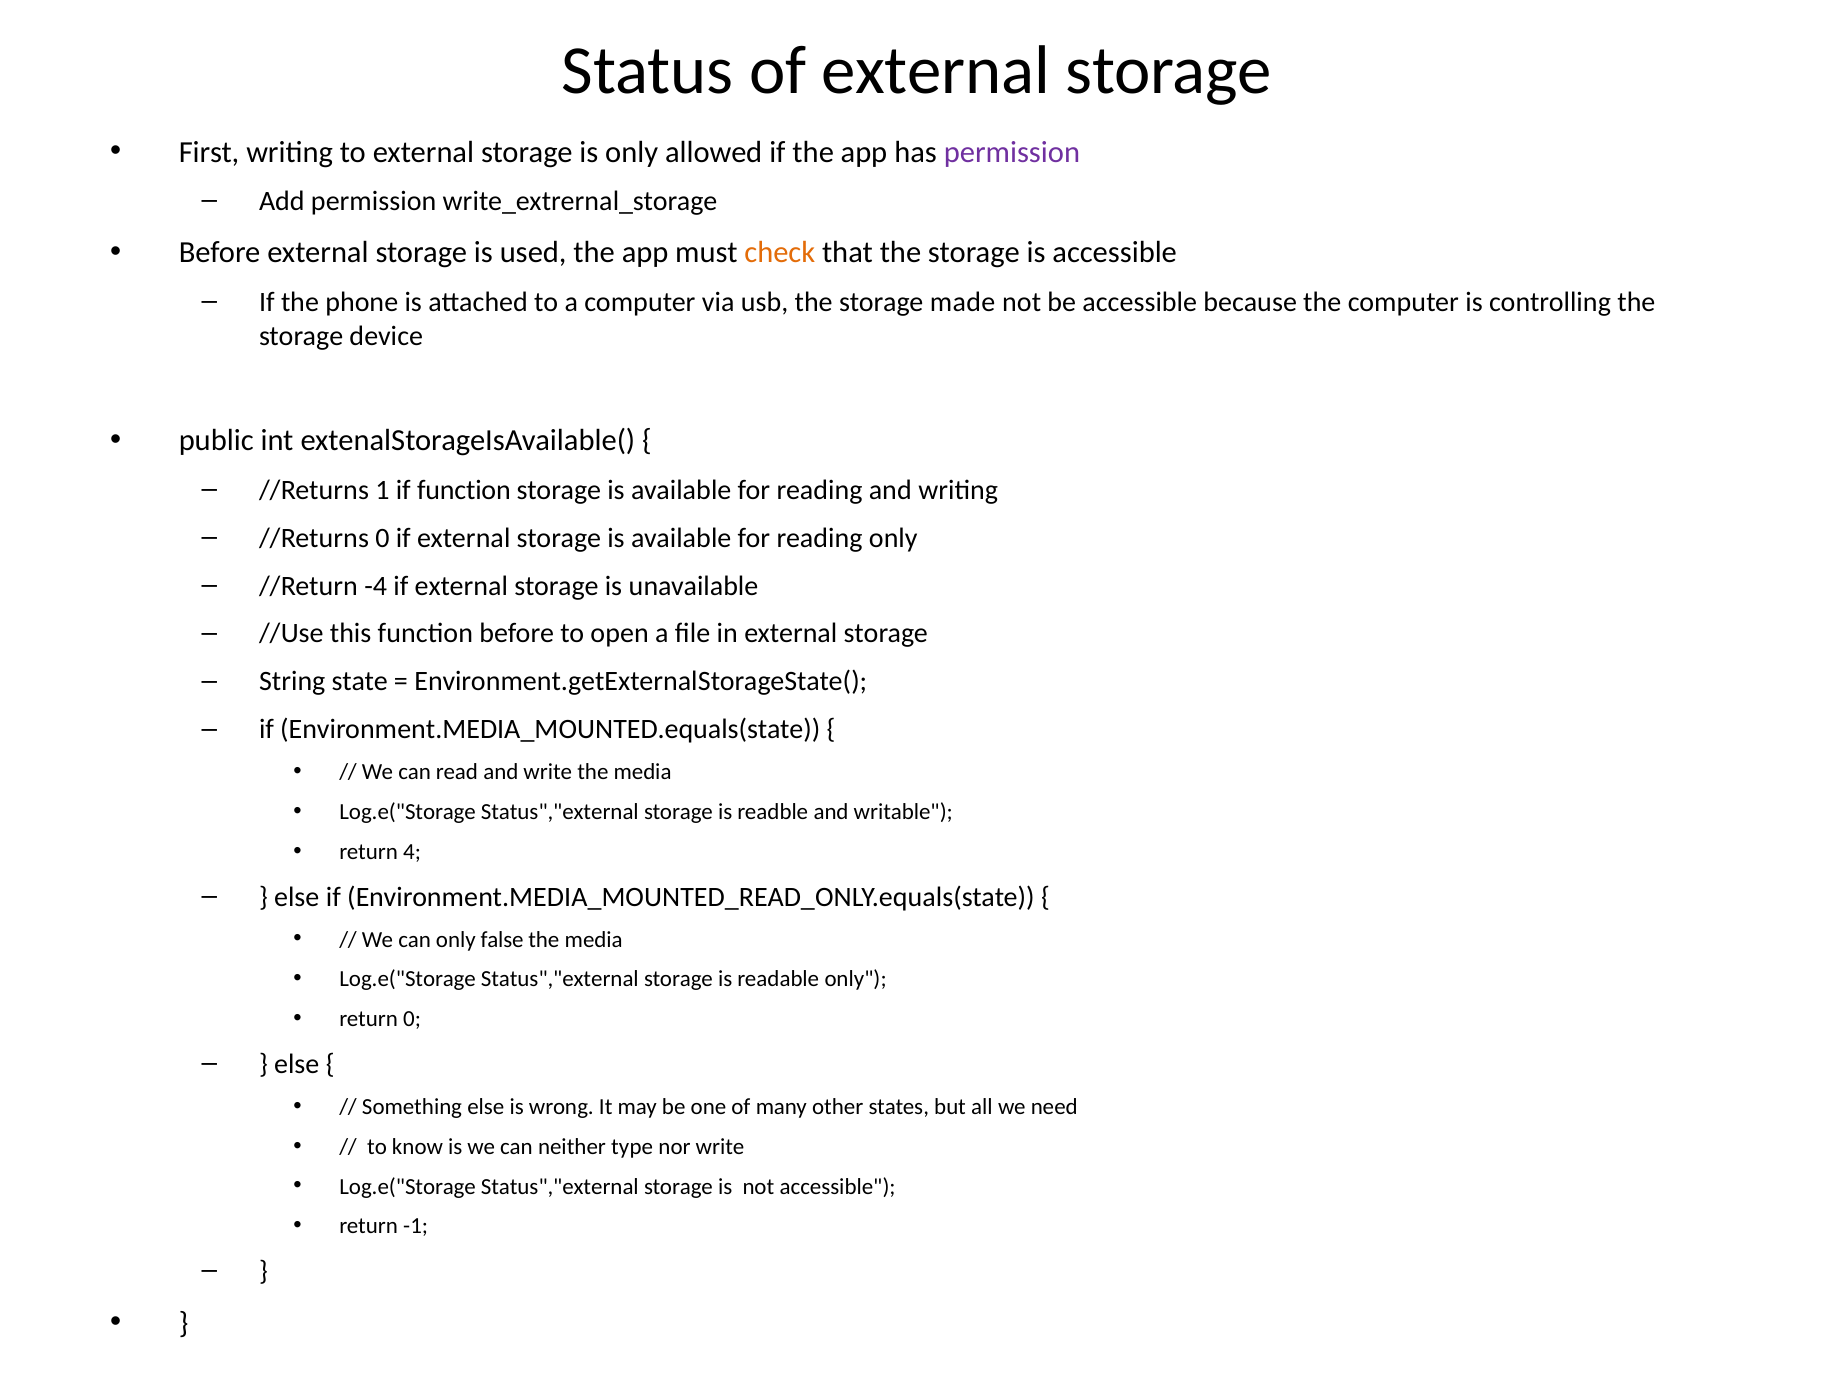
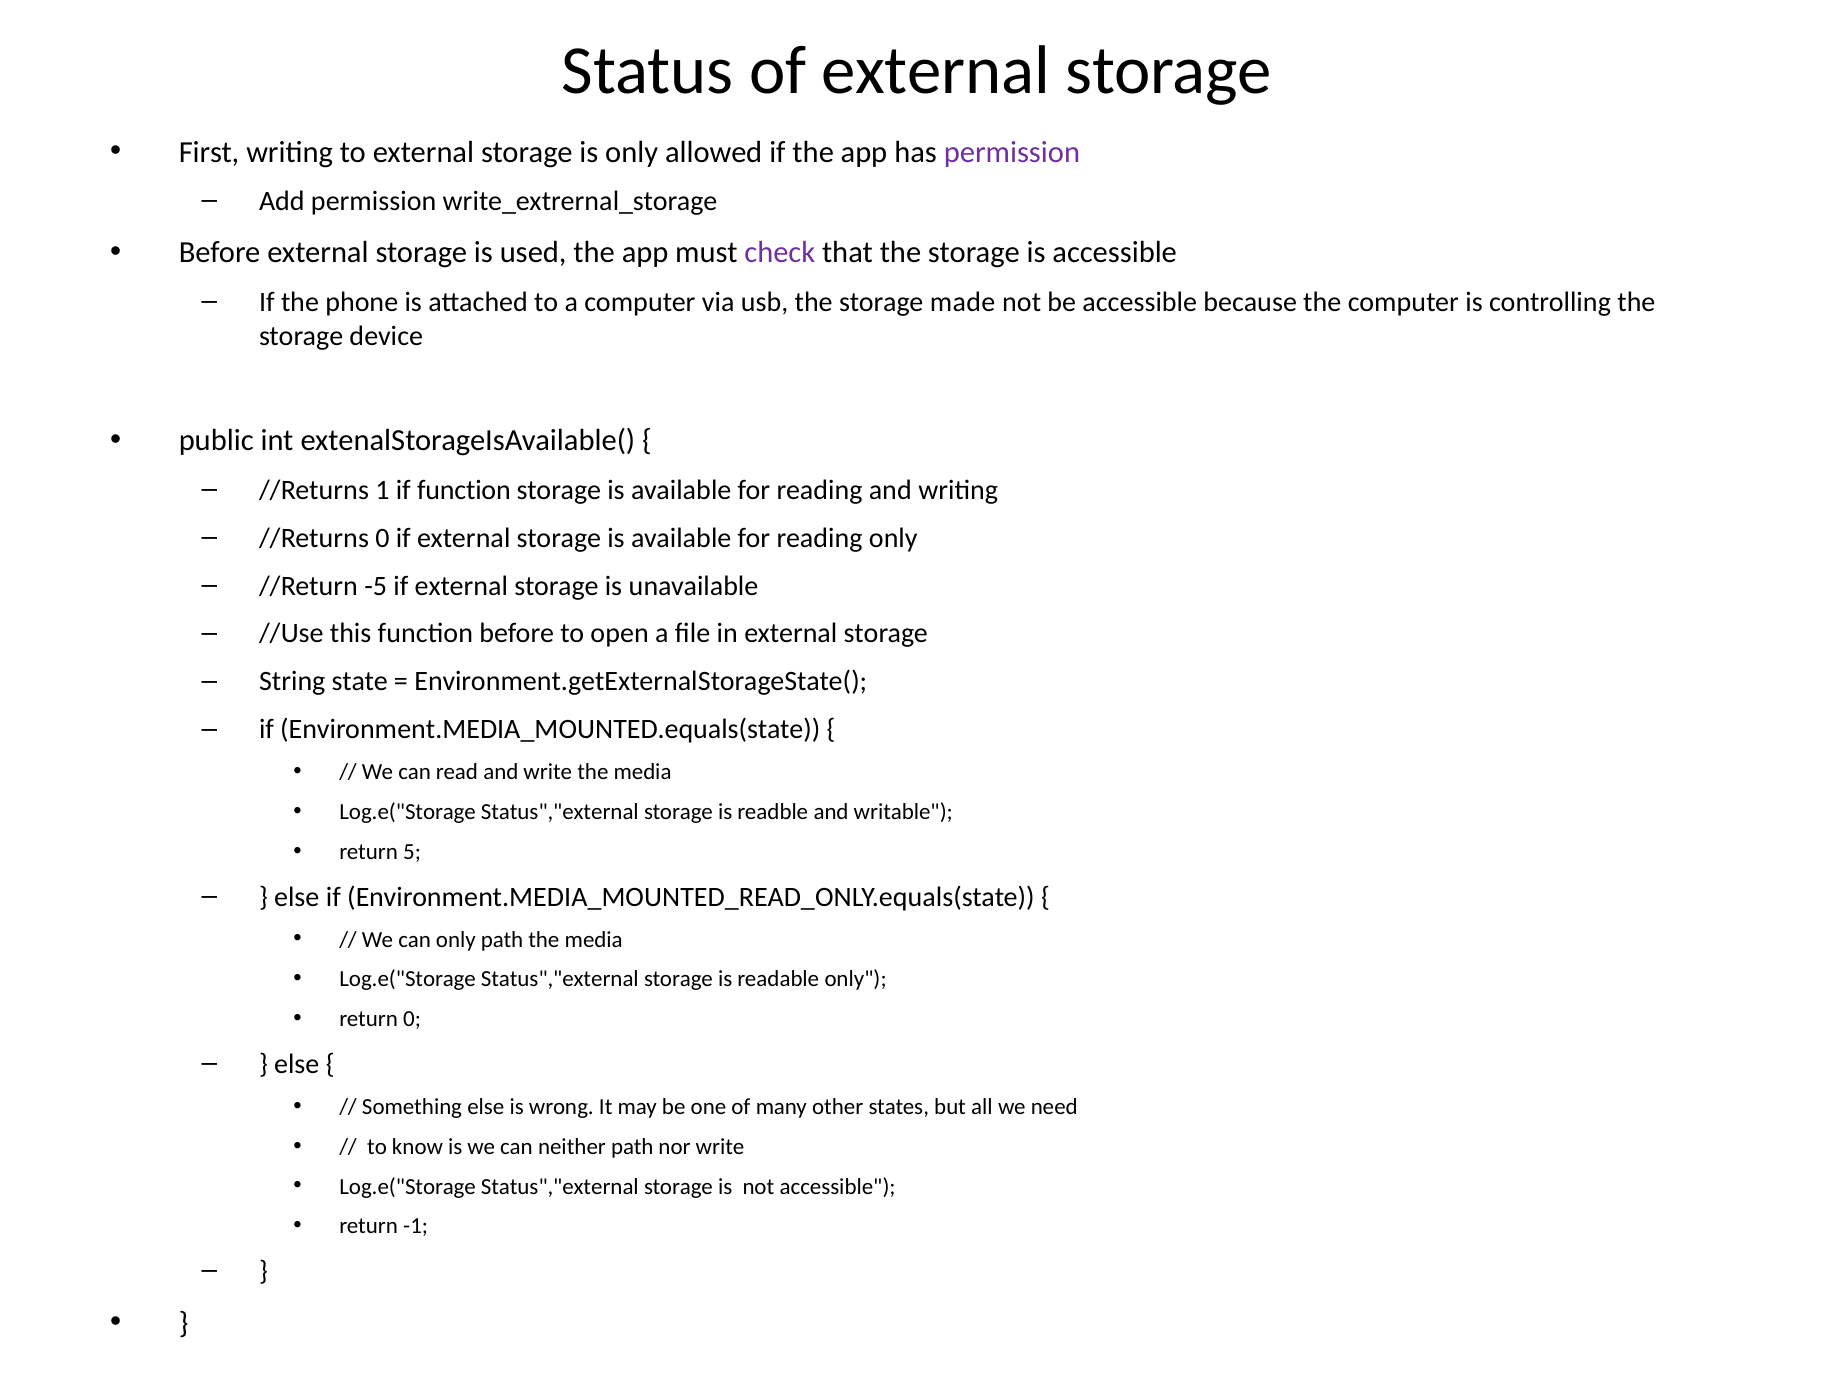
check colour: orange -> purple (780, 253)
-4: -4 -> -5 (376, 586)
4: 4 -> 5 (412, 851)
only false: false -> path (502, 939)
neither type: type -> path (632, 1146)
